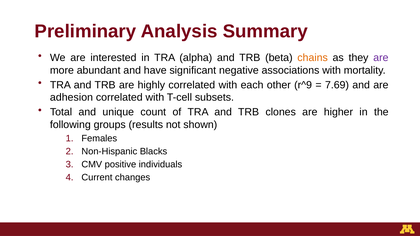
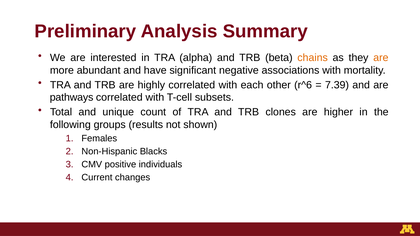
are colour: purple -> orange (381, 58)
r^9: r^9 -> r^6 (303, 85)
7.69: 7.69 -> 7.39 (337, 85)
adhesion: adhesion -> pathways (72, 98)
